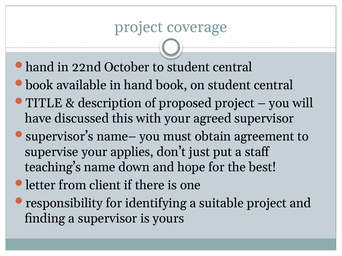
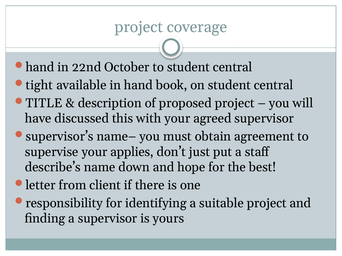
book: book -> tight (39, 85)
teaching’s: teaching’s -> describe’s (53, 168)
